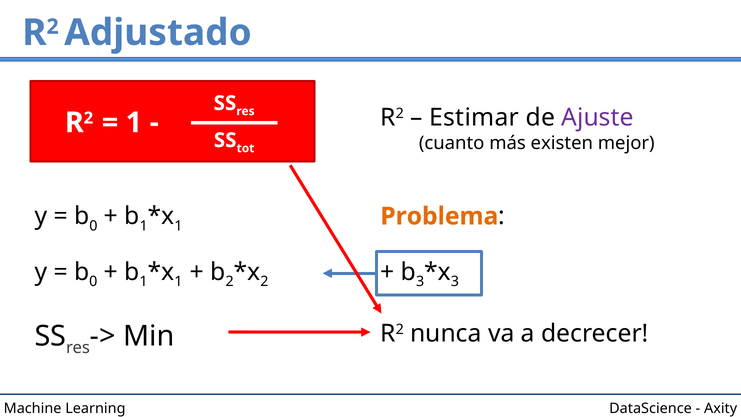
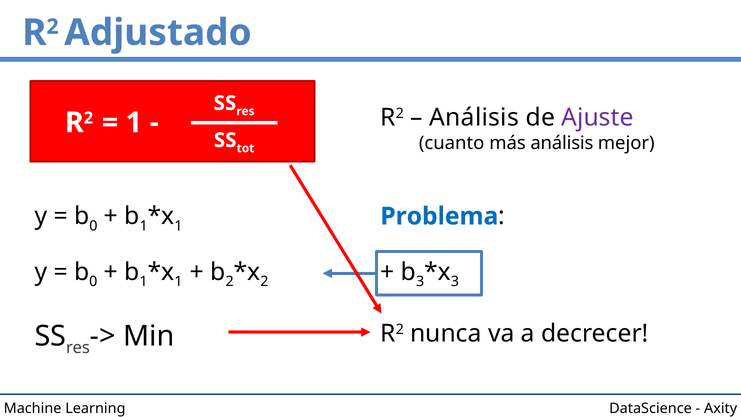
Estimar: Estimar -> Análisis (474, 117)
más existen: existen -> análisis (562, 143)
Problema colour: orange -> blue (439, 216)
